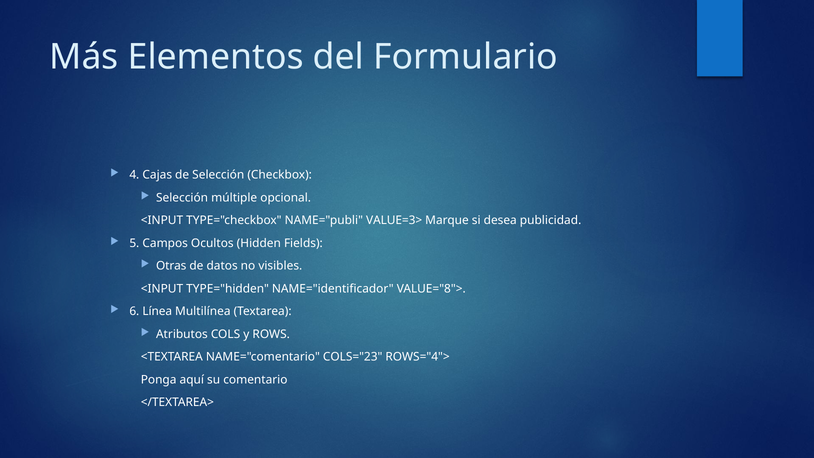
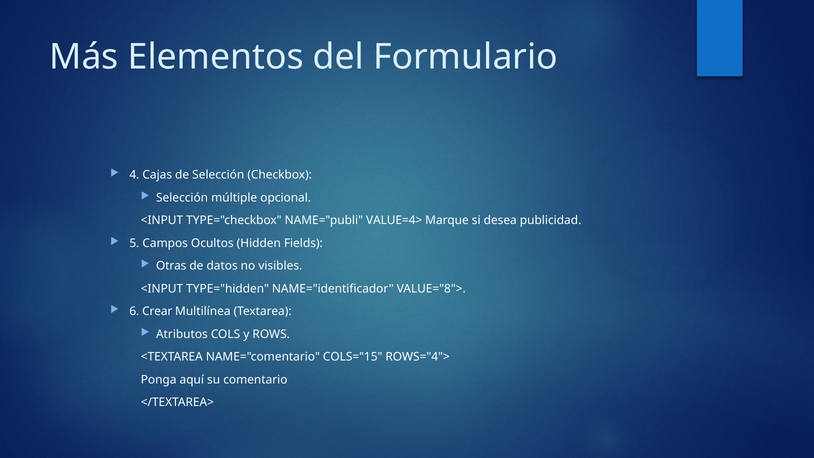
VALUE=3>: VALUE=3> -> VALUE=4> (394, 220)
Línea: Línea -> Crear (157, 311)
COLS="23: COLS="23 -> COLS="15 (353, 357)
